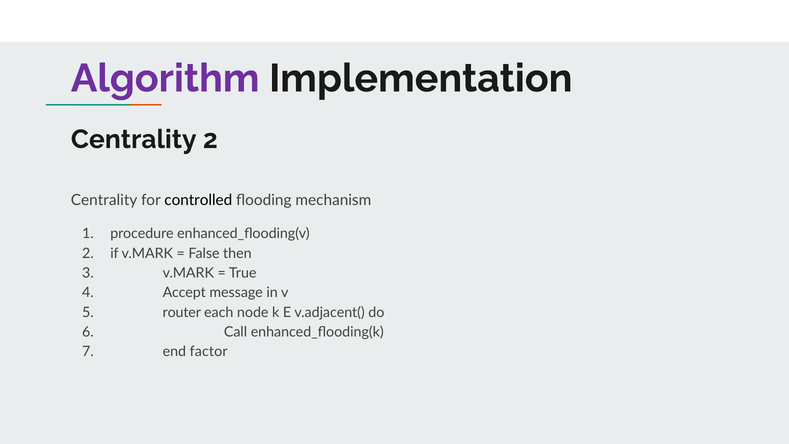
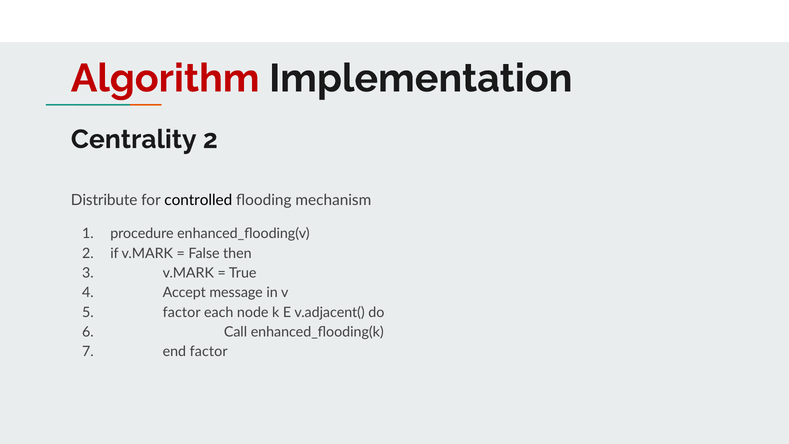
Algorithm colour: purple -> red (165, 78)
Centrality: Centrality -> Distribute (104, 200)
router: router -> factor (182, 312)
